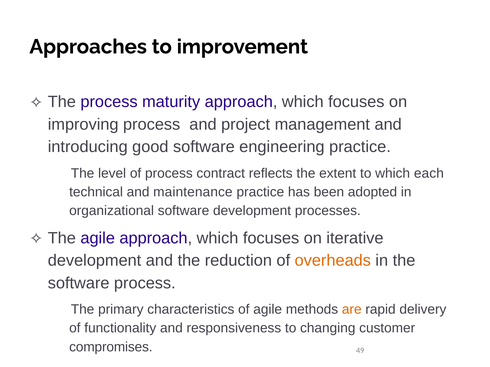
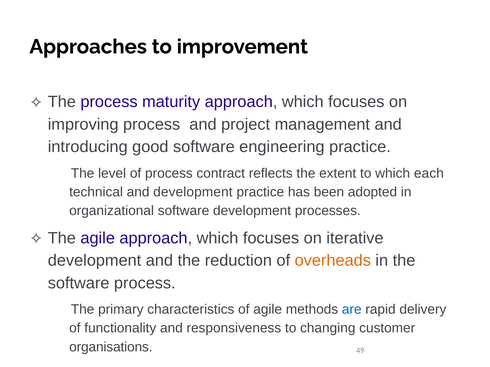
and maintenance: maintenance -> development (193, 192)
are colour: orange -> blue (352, 310)
compromises: compromises -> organisations (111, 347)
